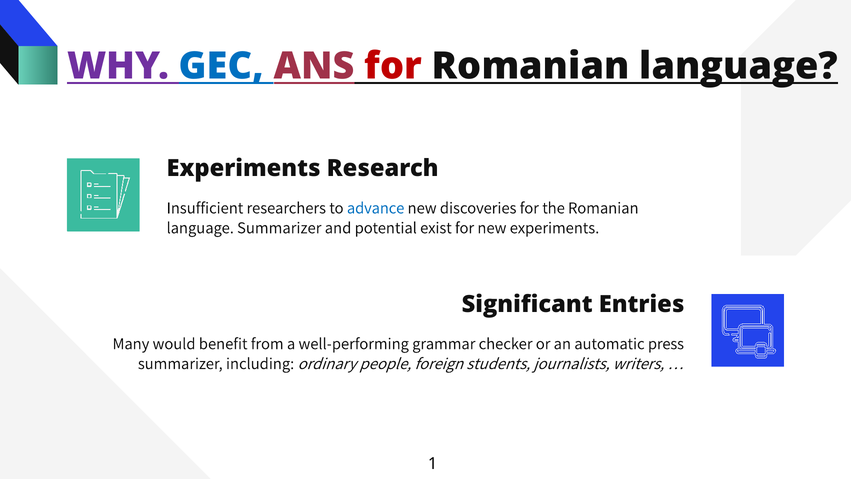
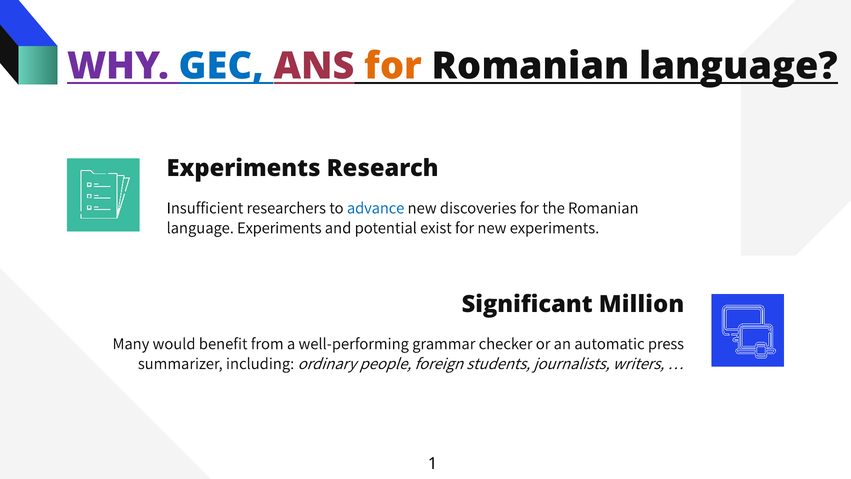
for colour: red -> orange (393, 66)
language Summarizer: Summarizer -> Experiments (279, 228)
Entries: Entries -> Million (642, 304)
